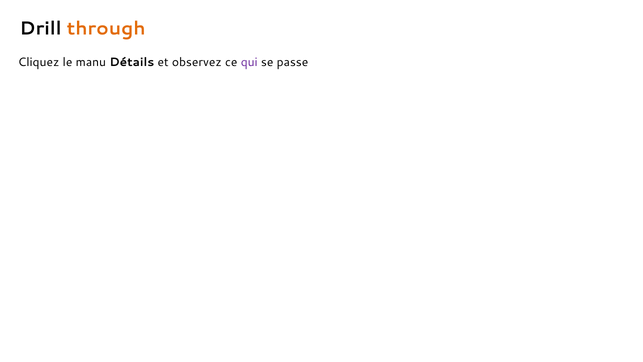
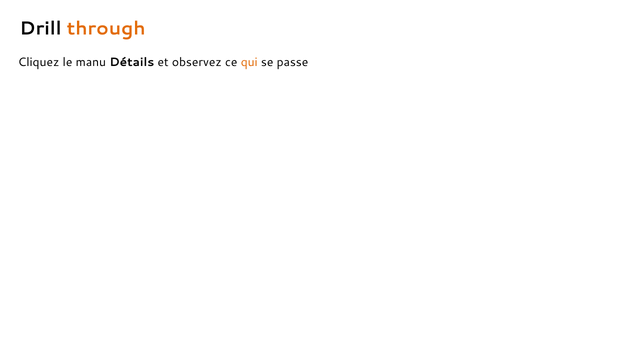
qui colour: purple -> orange (249, 62)
